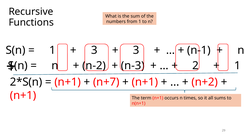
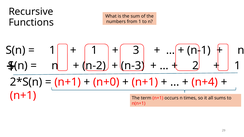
3: 3 -> 1 (94, 50)
n+7: n+7 -> n+0 (106, 82)
n+2: n+2 -> n+4 (205, 82)
